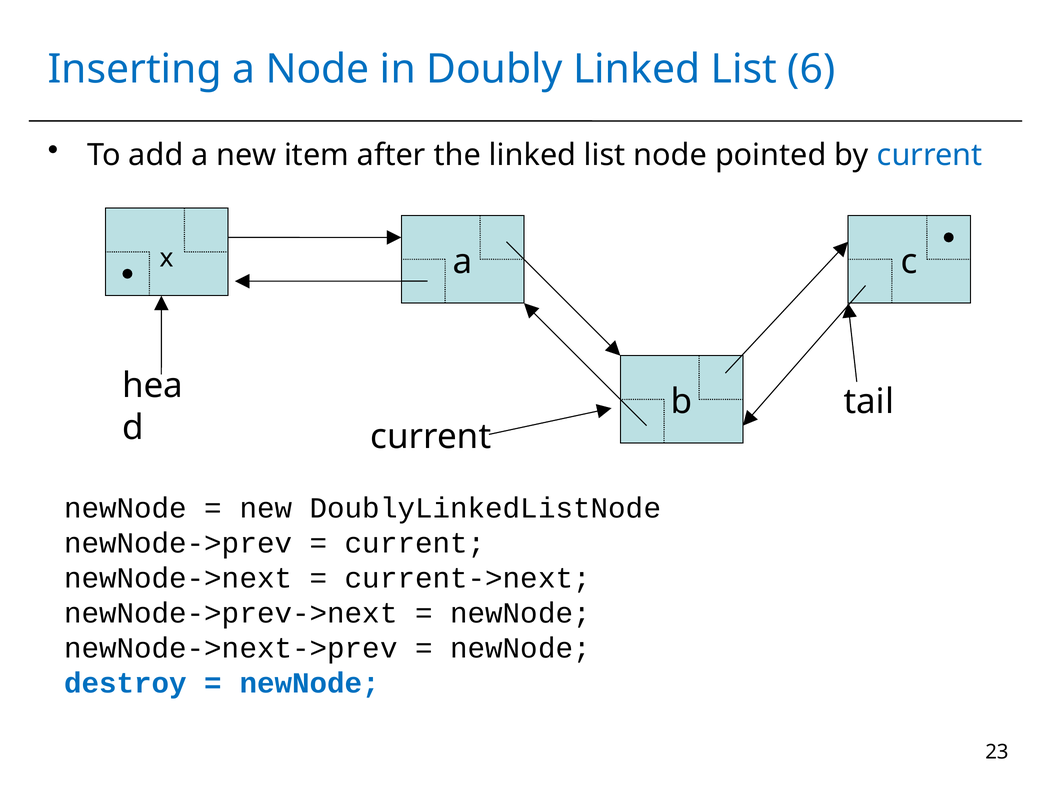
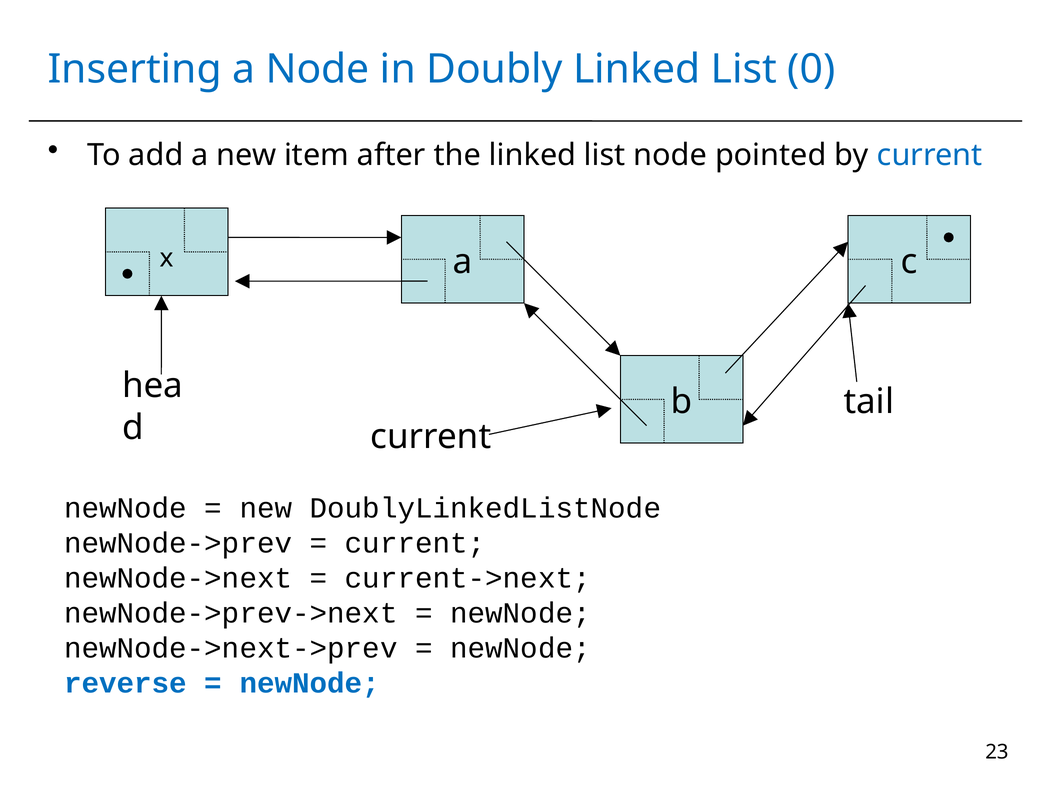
6: 6 -> 0 (811, 69)
destroy: destroy -> reverse (125, 683)
